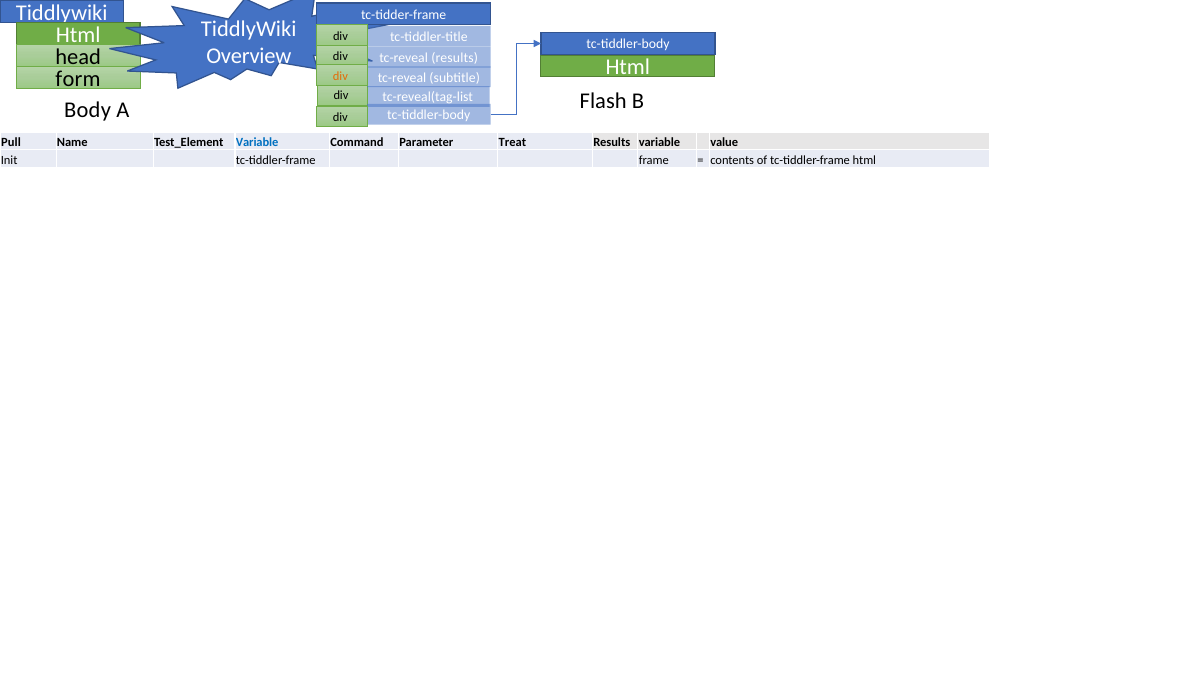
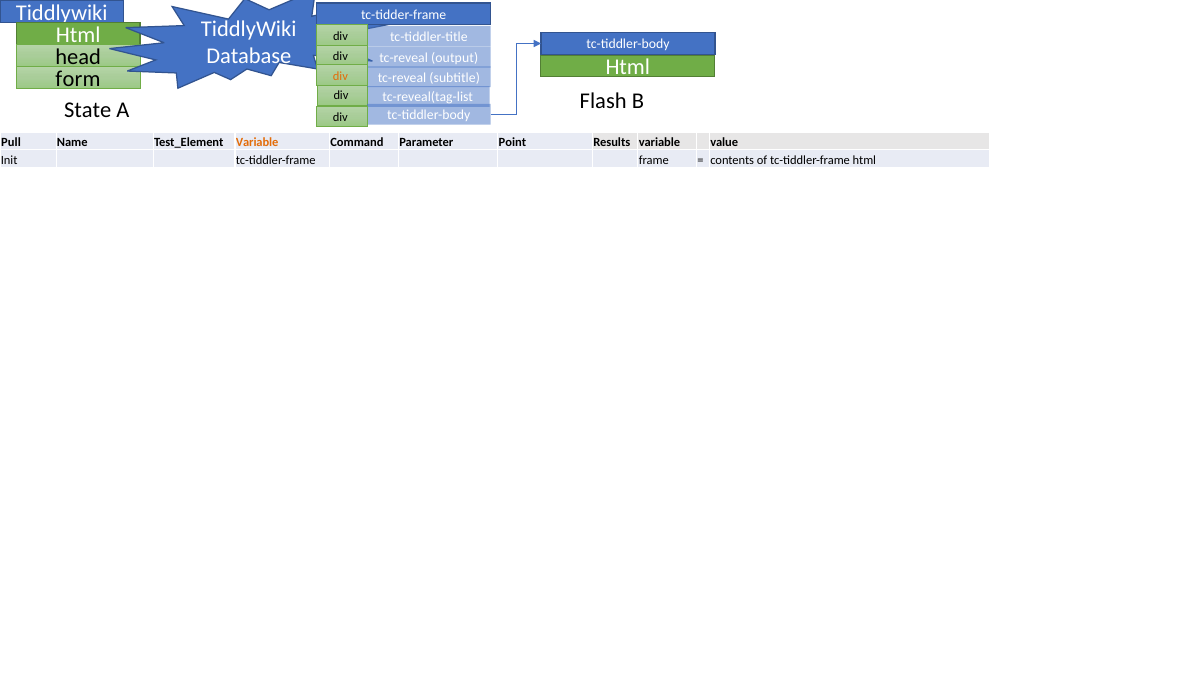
Overview: Overview -> Database (249, 56)
tc-reveal results: results -> output (455, 58)
Body: Body -> State (88, 110)
Variable colour: blue -> orange (257, 142)
Treat: Treat -> Point (512, 142)
